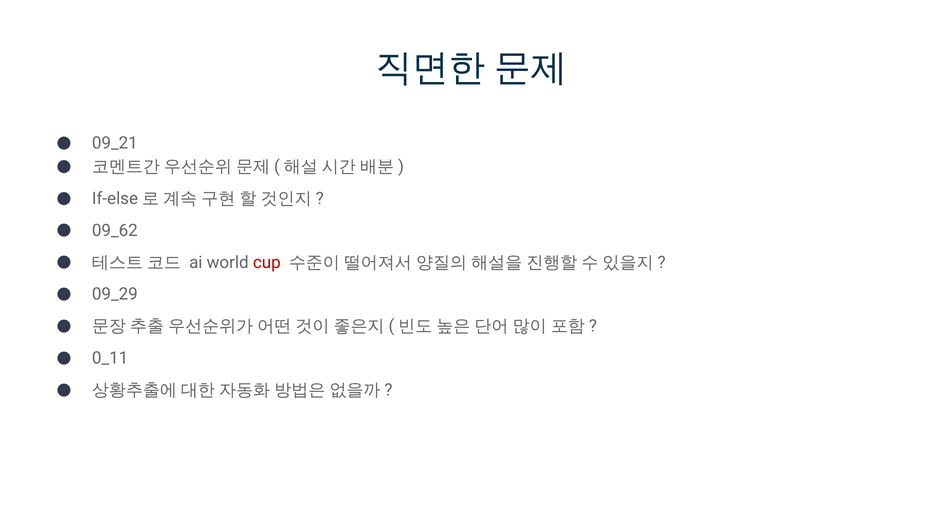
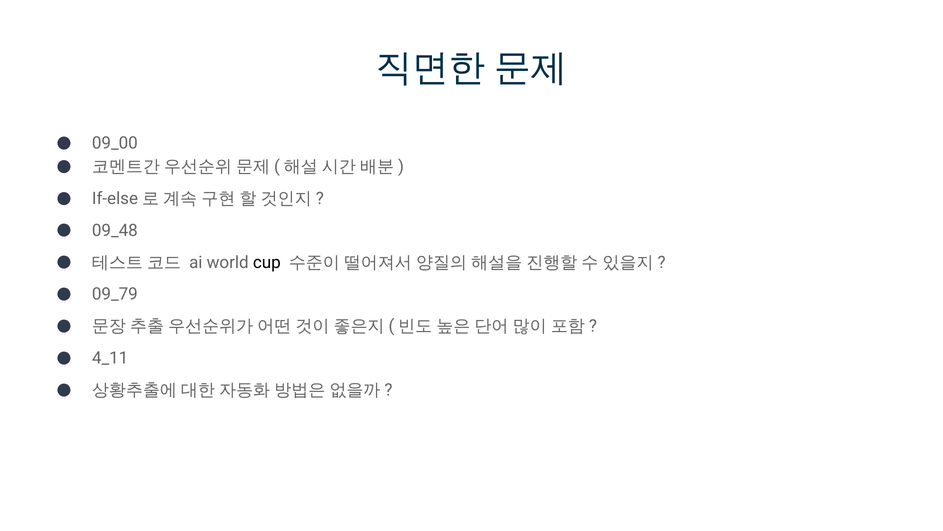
09_21: 09_21 -> 09_00 (115, 143)
09_62: 09_62 -> 09_48 (115, 230)
cup colour: red -> black (267, 262)
09_29: 09_29 -> 09_79 (115, 294)
0_11: 0_11 -> 4_11 (110, 358)
